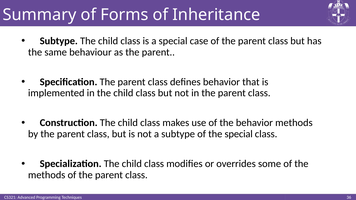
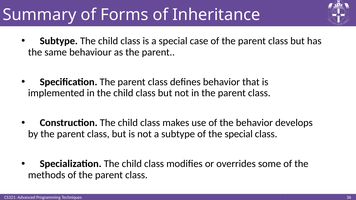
behavior methods: methods -> develops (294, 123)
